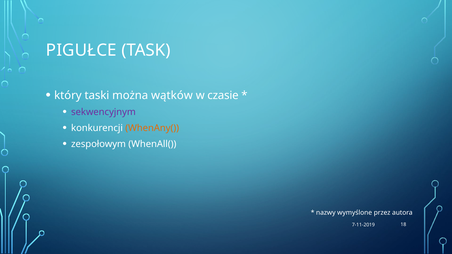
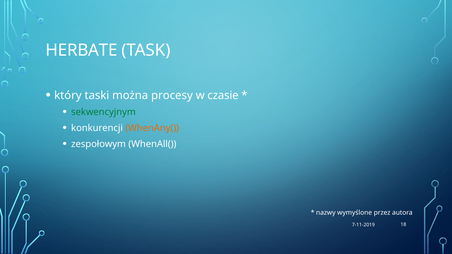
PIGUŁCE: PIGUŁCE -> HERBATE (81, 50)
wątków: wątków -> procesy (172, 95)
sekwencyjnym colour: purple -> green (103, 112)
